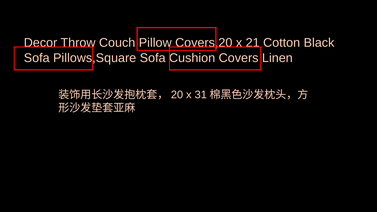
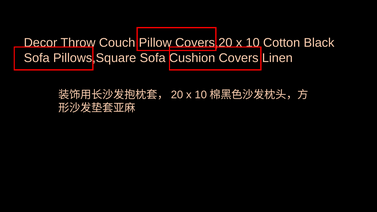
21: 21 -> 10 (253, 43)
20 x 31: 31 -> 10 (201, 95)
